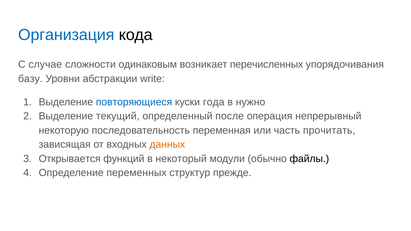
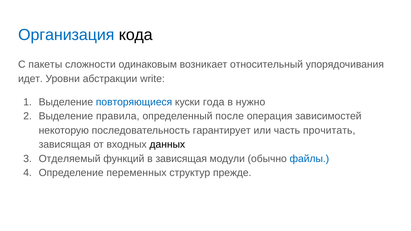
случае: случае -> пакеты (45, 65)
перечисленных: перечисленных -> относительный (267, 65)
базу: базу -> идет (30, 79)
текущий: текущий -> правила (118, 116)
непрерывный: непрерывный -> зависимостей (328, 116)
переменная: переменная -> гарантирует (222, 130)
данных colour: orange -> black (167, 145)
Открывается: Открывается -> Отделяемый (70, 159)
в некоторый: некоторый -> зависящая (181, 159)
файлы colour: black -> blue (309, 159)
